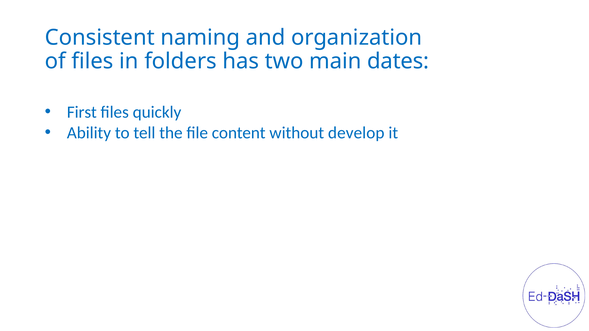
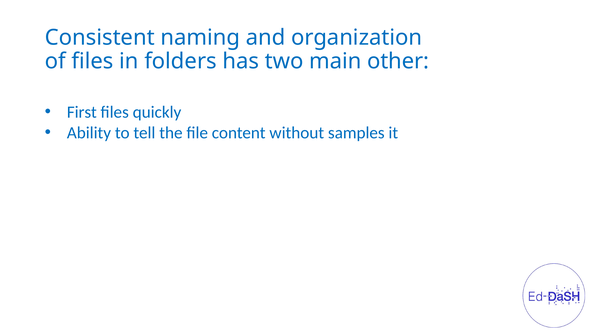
dates: dates -> other (398, 61)
develop: develop -> samples (356, 133)
